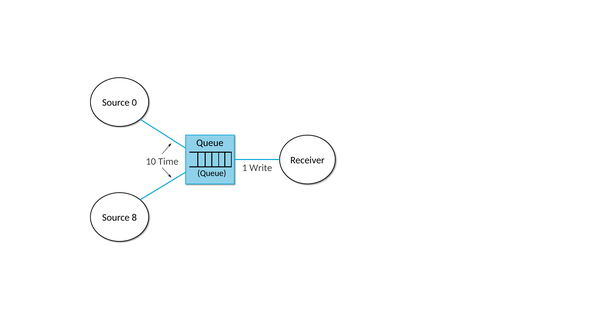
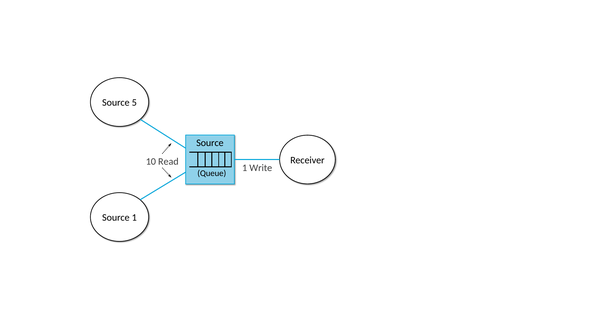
0: 0 -> 5 (134, 103)
Queue: Queue -> Source (210, 143)
Time: Time -> Read (168, 161)
Source 8: 8 -> 1 (134, 217)
